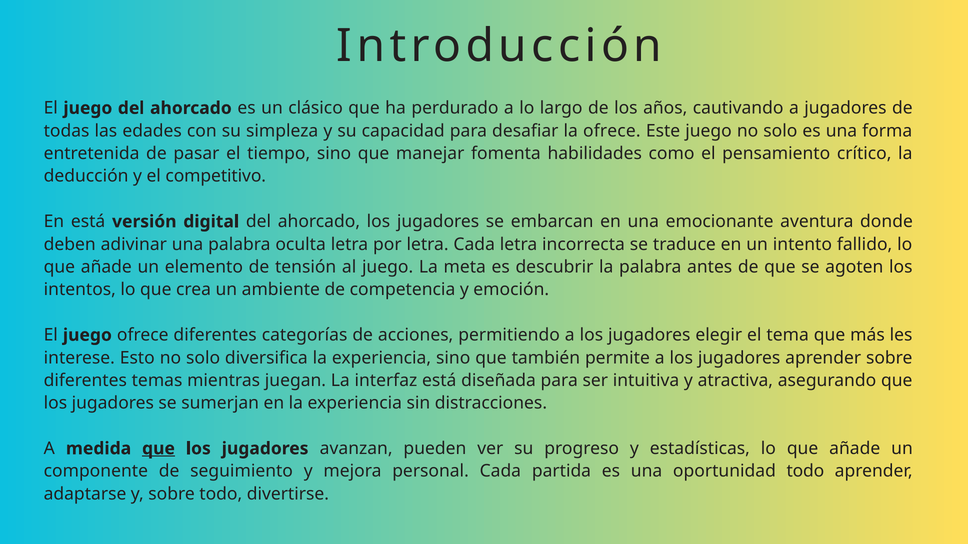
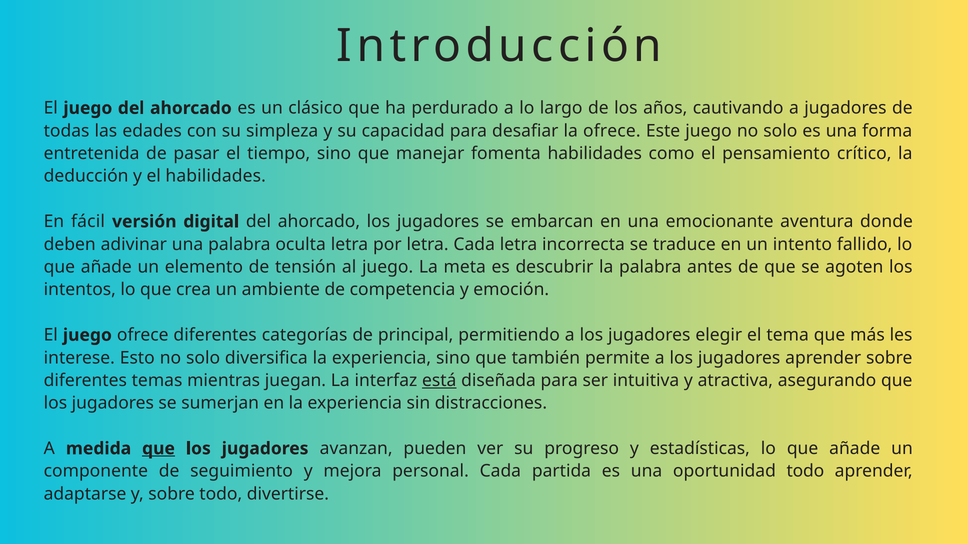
el competitivo: competitivo -> habilidades (216, 176)
En está: está -> fácil (88, 222)
acciones: acciones -> principal (416, 335)
está underline: none -> present (439, 381)
